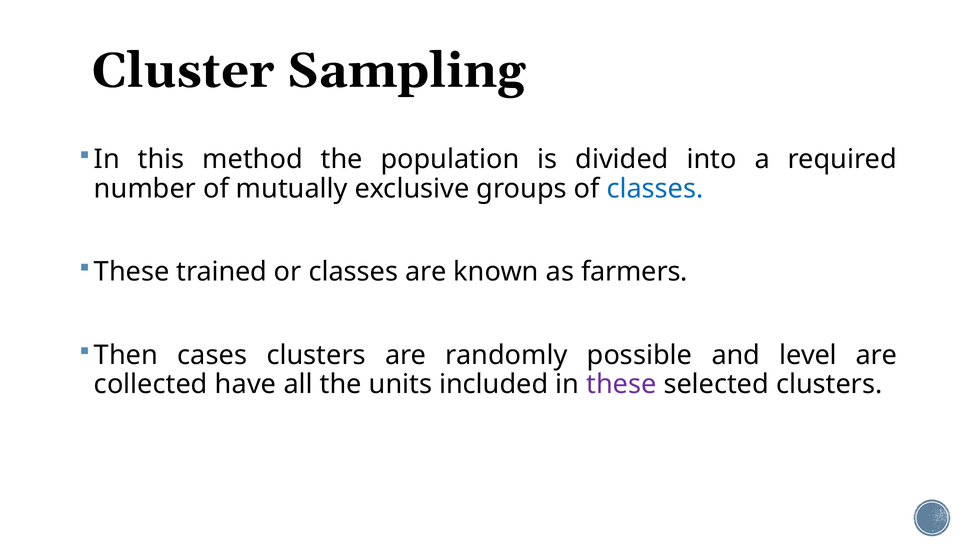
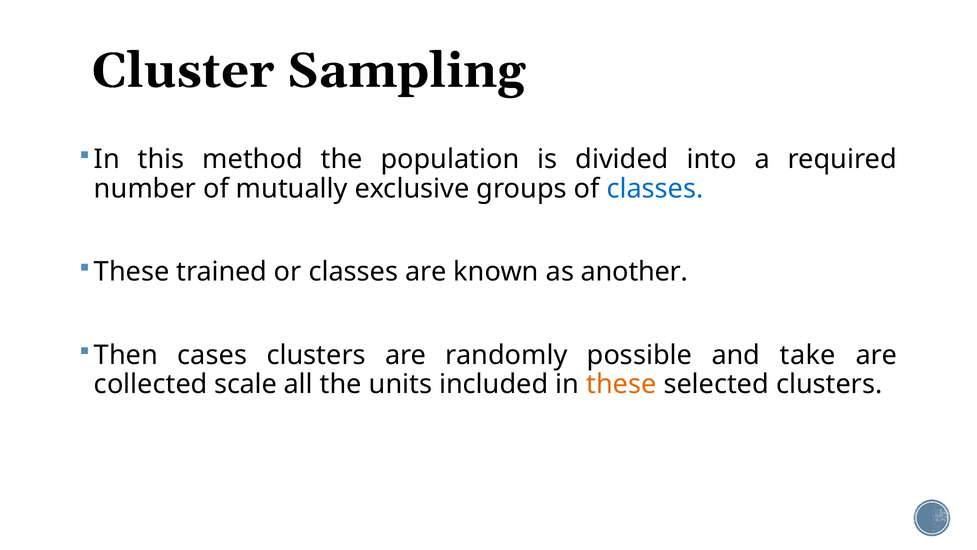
farmers: farmers -> another (634, 272)
level: level -> take (808, 355)
have: have -> scale (246, 384)
these colour: purple -> orange (621, 384)
